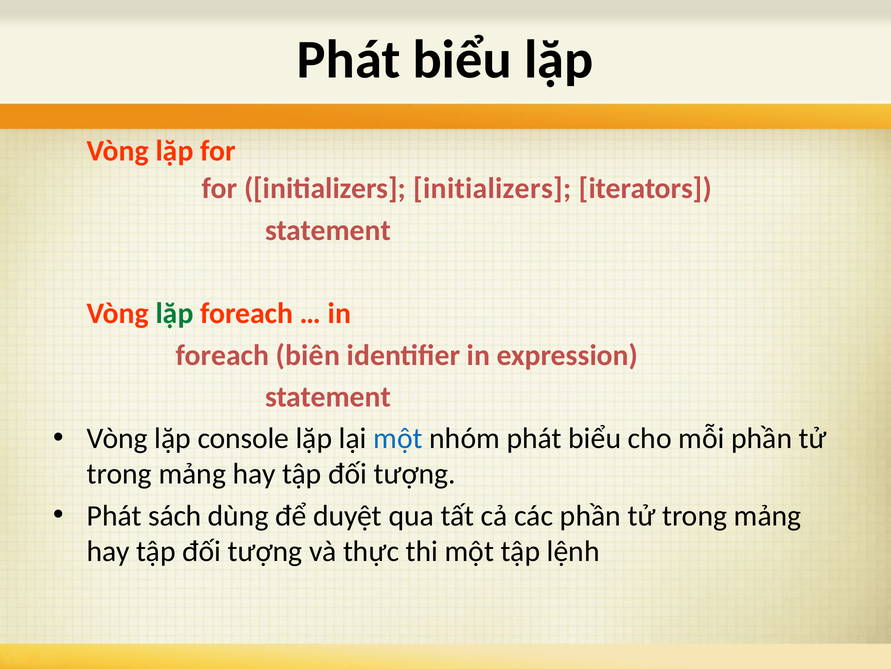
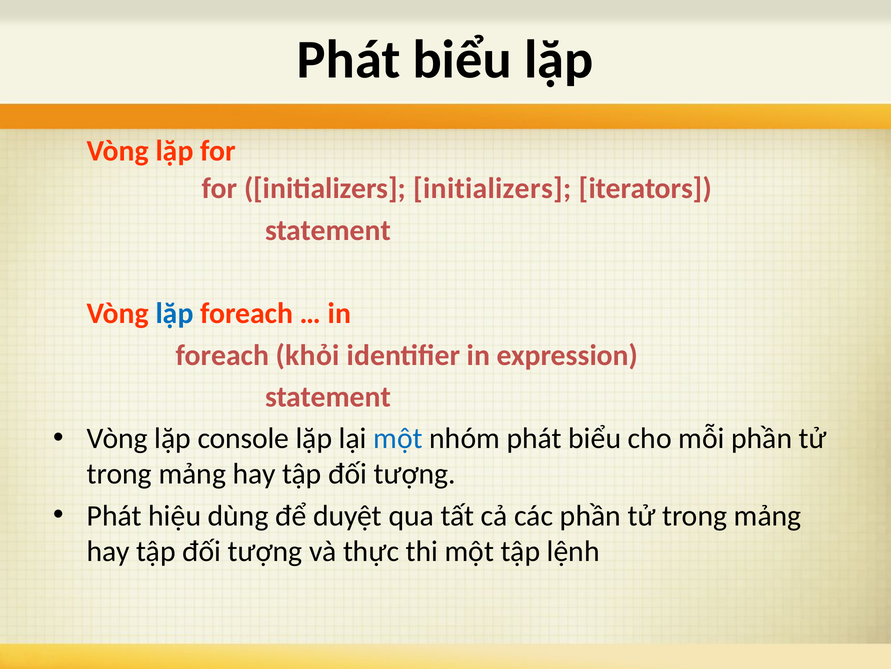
lặp colour: green -> blue (175, 313)
biên: biên -> khỏi (308, 355)
sách: sách -> hiệu (175, 515)
